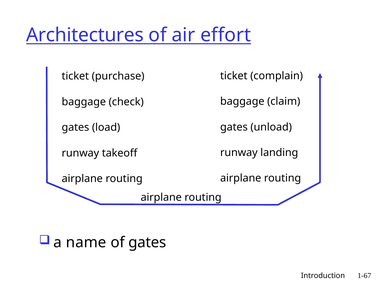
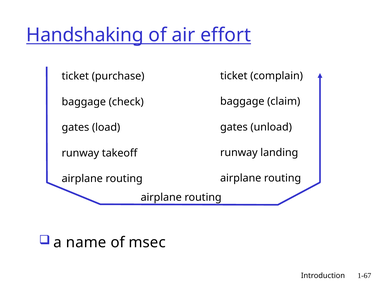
Architectures: Architectures -> Handshaking (85, 35)
of gates: gates -> msec (147, 242)
